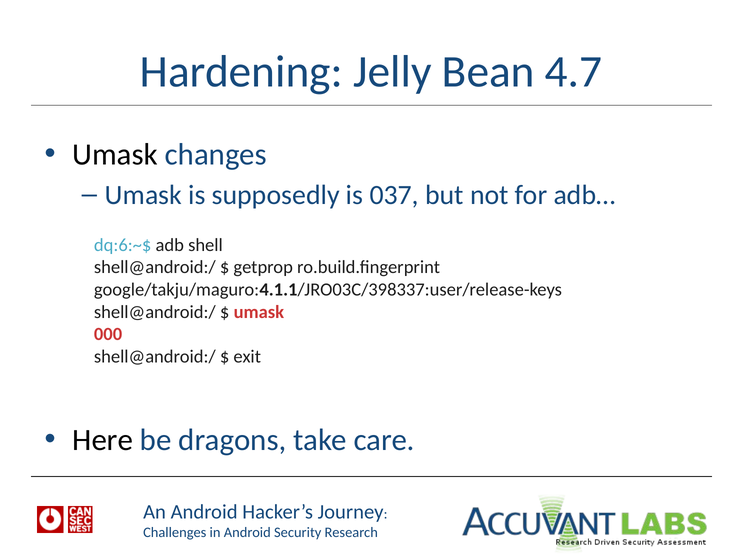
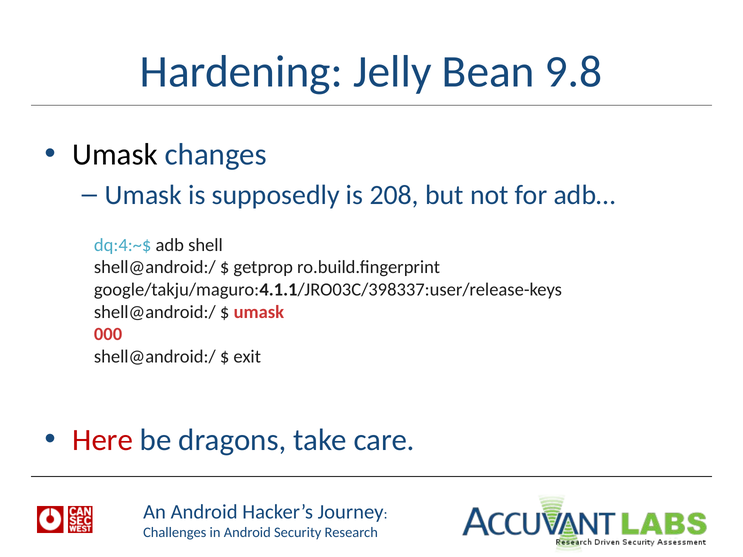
4.7: 4.7 -> 9.8 (574, 72)
037: 037 -> 208 (394, 195)
dq:6:~$: dq:6:~$ -> dq:4:~$ (123, 245)
Here colour: black -> red (103, 440)
